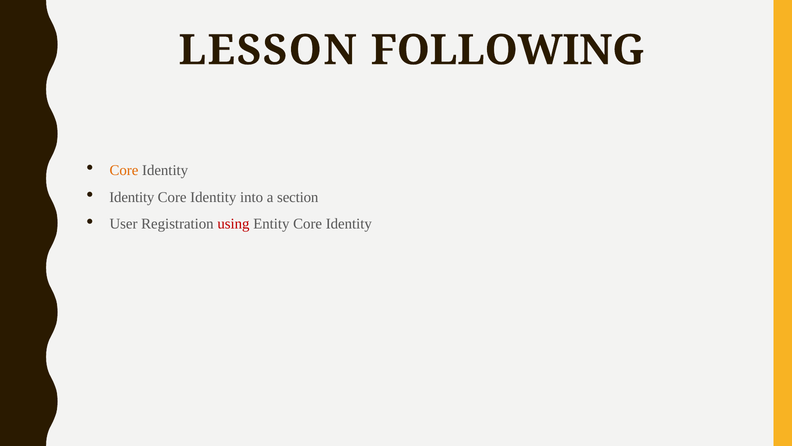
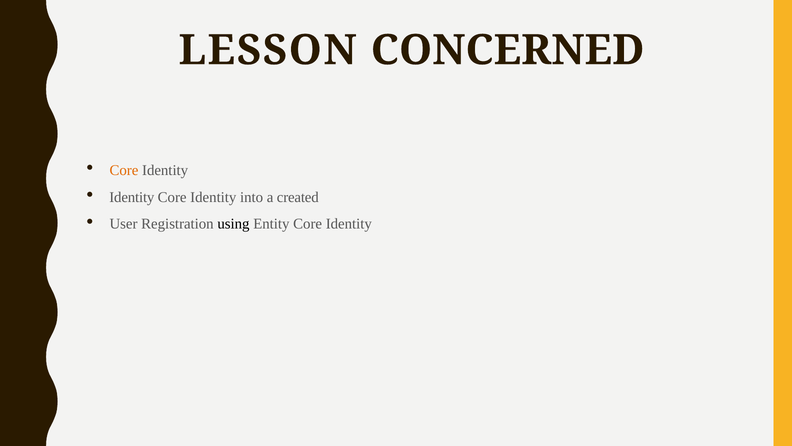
FOLLOWING: FOLLOWING -> CONCERNED (508, 50)
section: section -> created (298, 197)
using colour: red -> black (233, 224)
